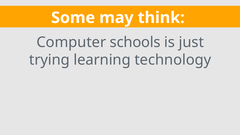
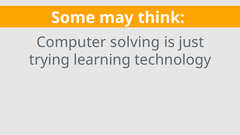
schools: schools -> solving (135, 42)
